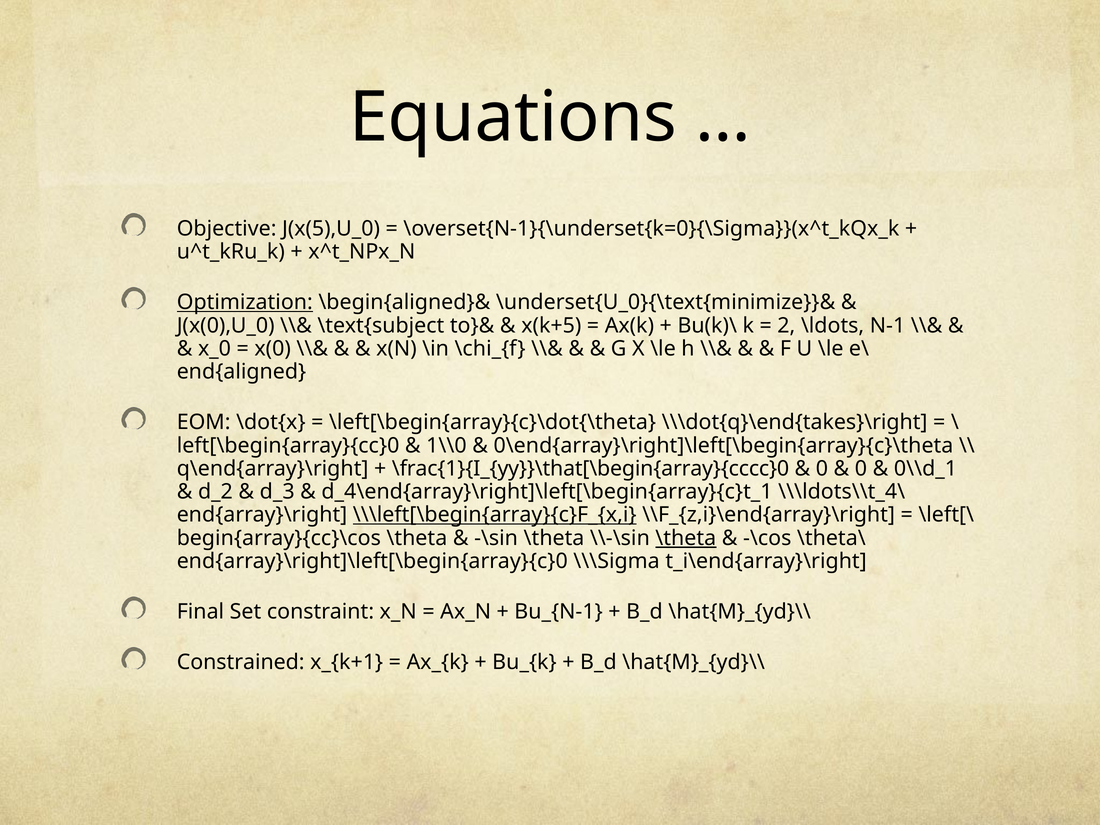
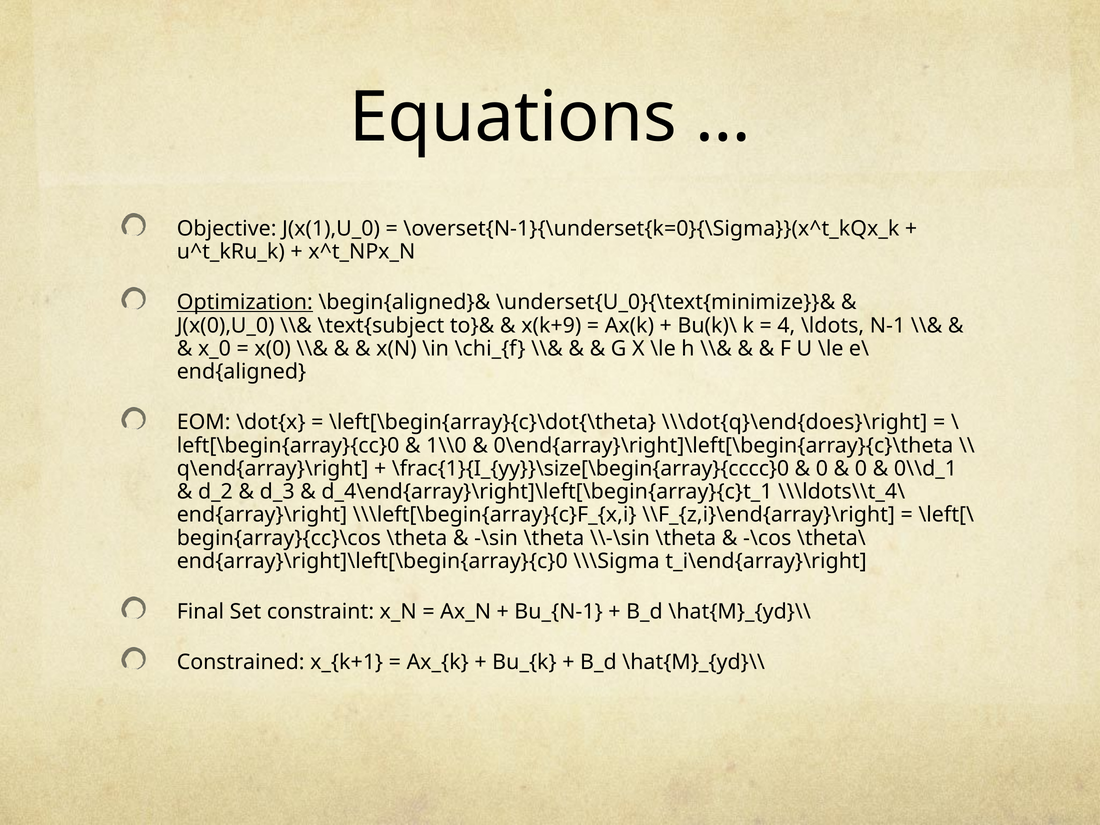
J(x(5),U_0: J(x(5),U_0 -> J(x(1),U_0 (331, 229)
x(k+5: x(k+5 -> x(k+9 (551, 325)
2: 2 -> 4 (786, 325)
\\\dot{q}\end{takes}\right: \\\dot{q}\end{takes}\right -> \\\dot{q}\end{does}\right (795, 422)
\frac{1}{I_{yy}}\that[\begin{array}{cccc}0: \frac{1}{I_{yy}}\that[\begin{array}{cccc}0 -> \frac{1}{I_{yy}}\size[\begin{array}{cccc}0 (591, 469)
\\\left[\begin{array}{c}F_{x,i underline: present -> none (495, 515)
\theta underline: present -> none (686, 538)
